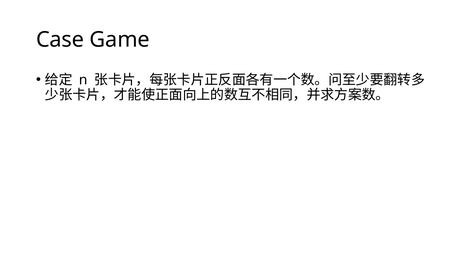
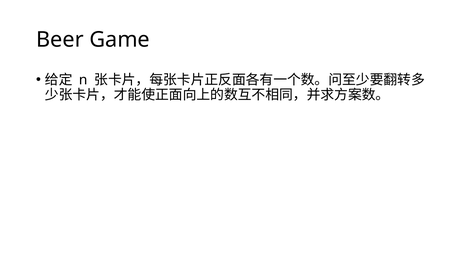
Case: Case -> Beer (60, 40)
